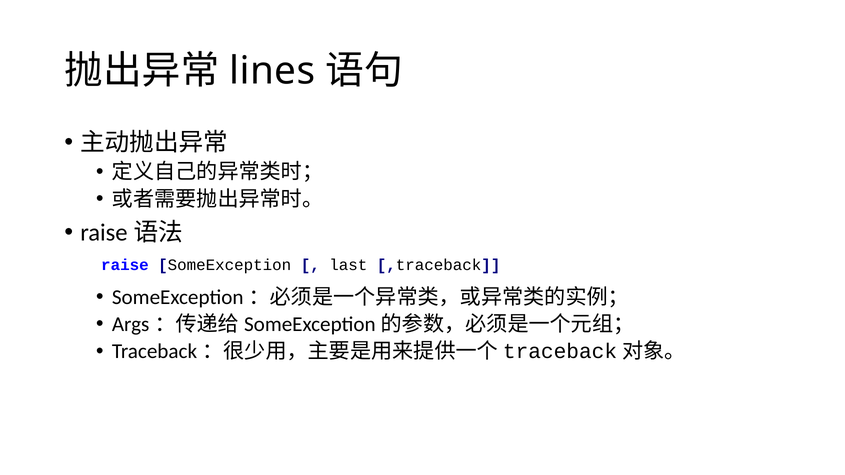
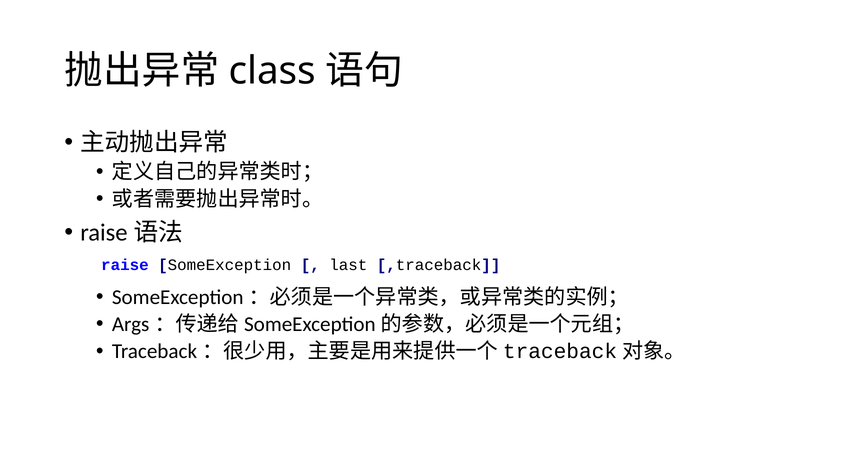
lines: lines -> class (272, 71)
